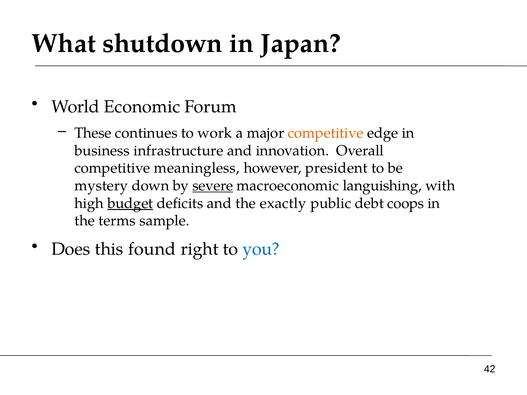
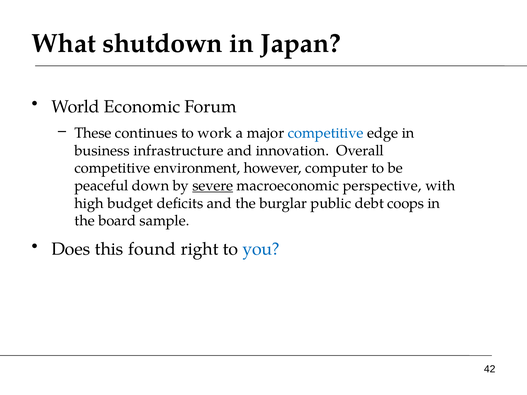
competitive colour: orange -> blue (326, 133)
meaningless: meaningless -> environment (197, 168)
president: president -> computer (337, 168)
mystery: mystery -> peaceful (101, 186)
languishing: languishing -> perspective (382, 186)
budget underline: present -> none (130, 203)
exactly: exactly -> burglar (283, 203)
terms: terms -> board (117, 221)
